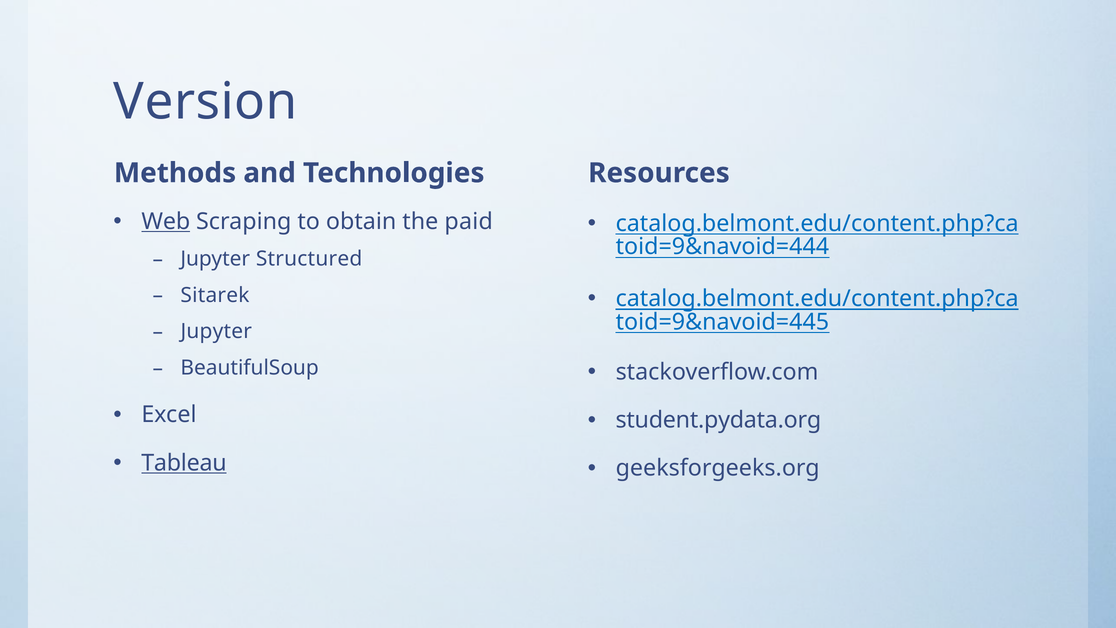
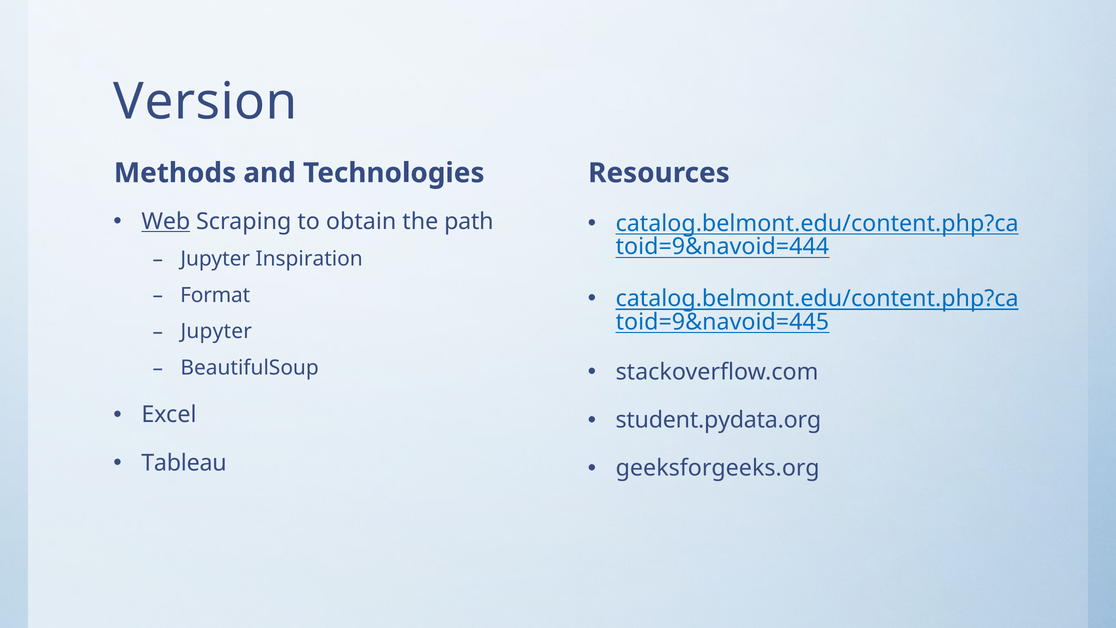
paid: paid -> path (469, 221)
Structured: Structured -> Inspiration (309, 259)
Sitarek: Sitarek -> Format (215, 295)
Tableau underline: present -> none (184, 463)
